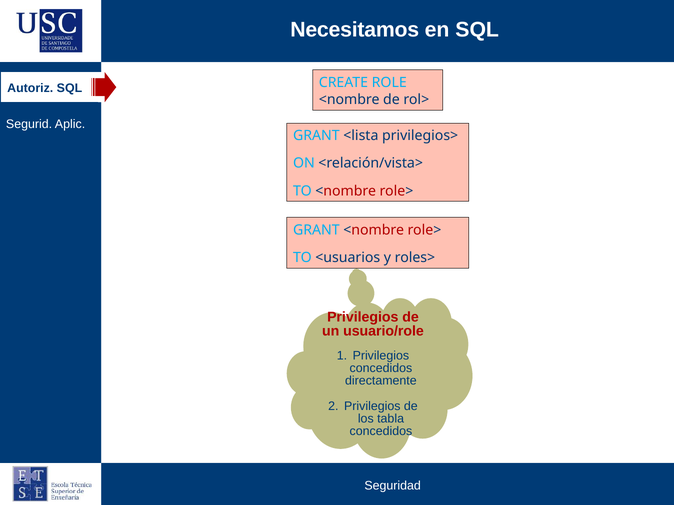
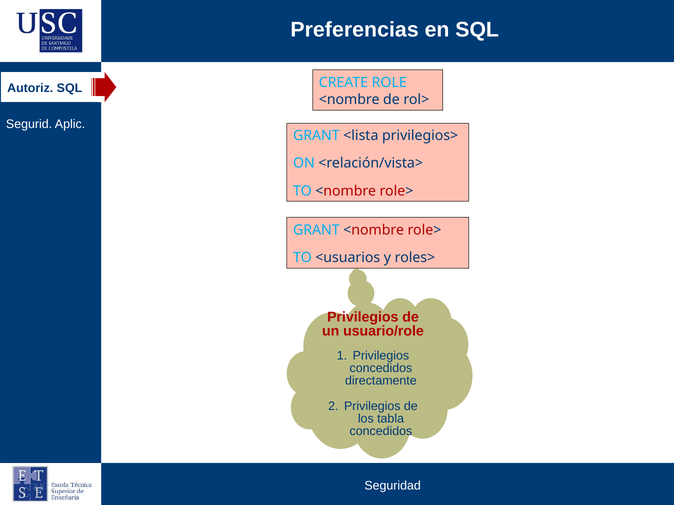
Necesitamos: Necesitamos -> Preferencias (355, 30)
